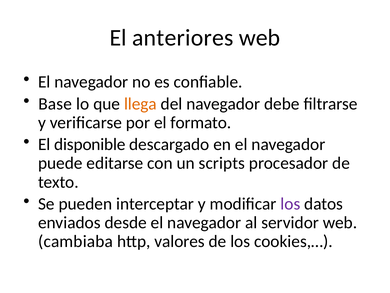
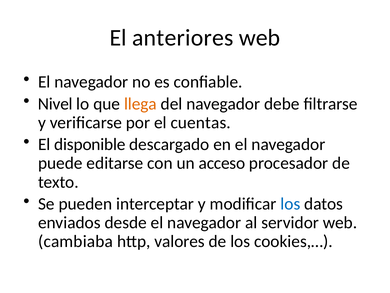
Base: Base -> Nivel (55, 104)
formato: formato -> cuentas (201, 122)
scripts: scripts -> acceso (222, 163)
los colour: purple -> blue (290, 204)
